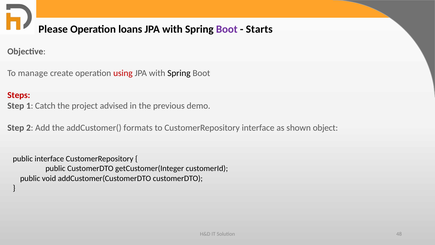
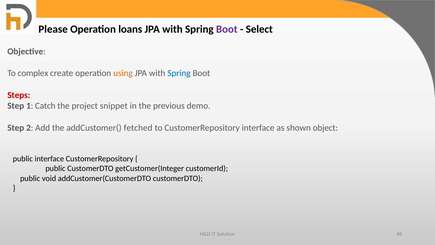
Starts: Starts -> Select (259, 29)
manage: manage -> complex (33, 73)
using colour: red -> orange (123, 73)
Spring colour: black -> blue (179, 73)
advised: advised -> snippet (114, 106)
formats: formats -> fetched (138, 128)
